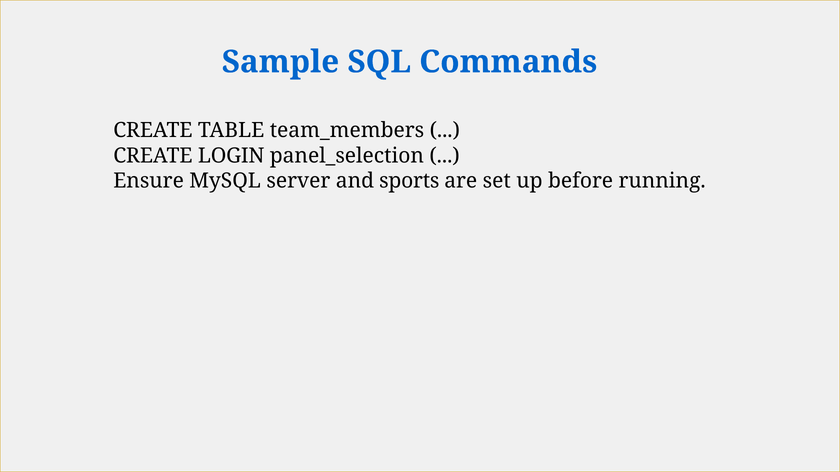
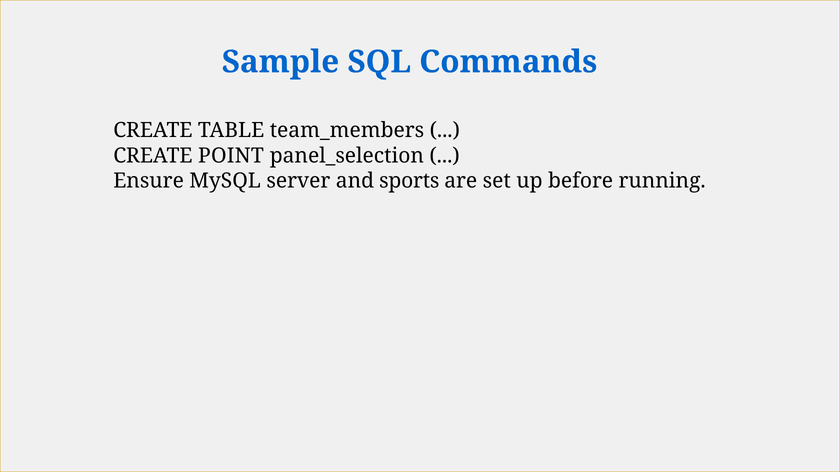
LOGIN: LOGIN -> POINT (231, 156)
